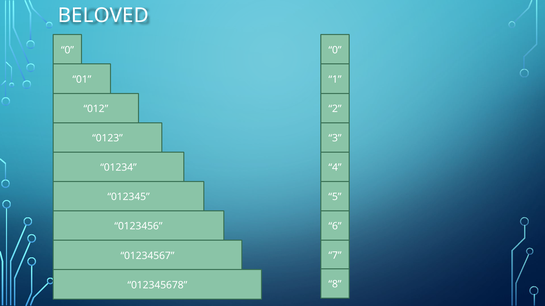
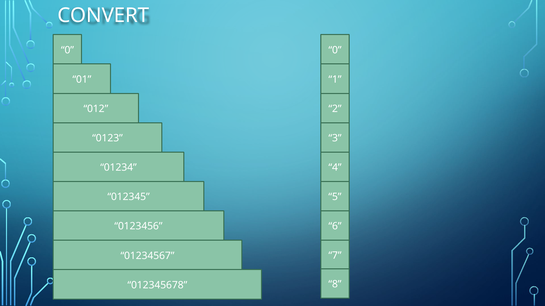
BELOVED: BELOVED -> CONVERT (103, 16)
